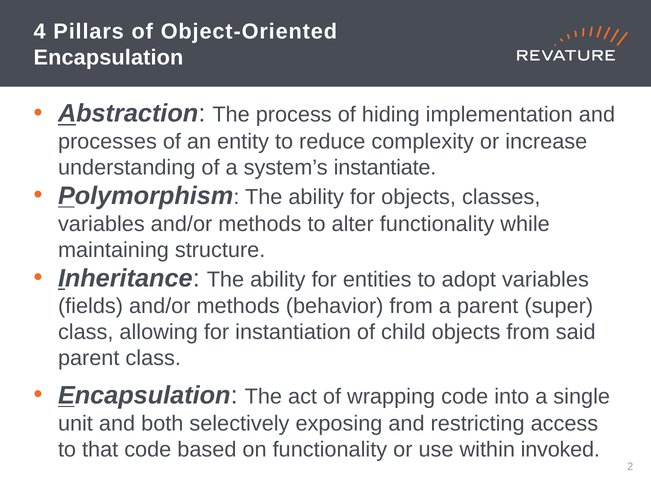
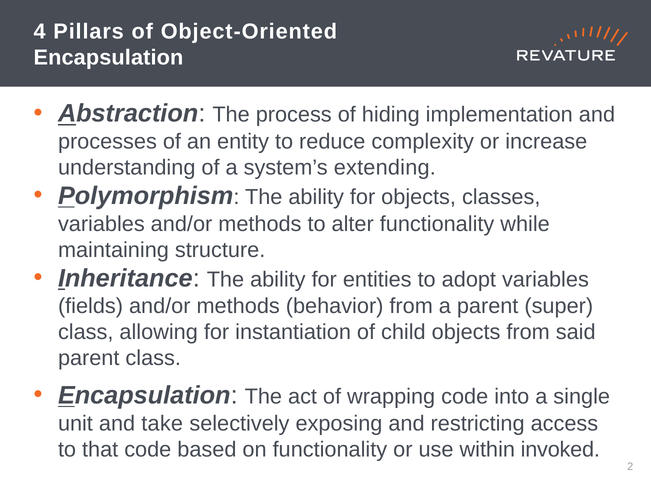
instantiate: instantiate -> extending (385, 168)
both: both -> take (162, 424)
